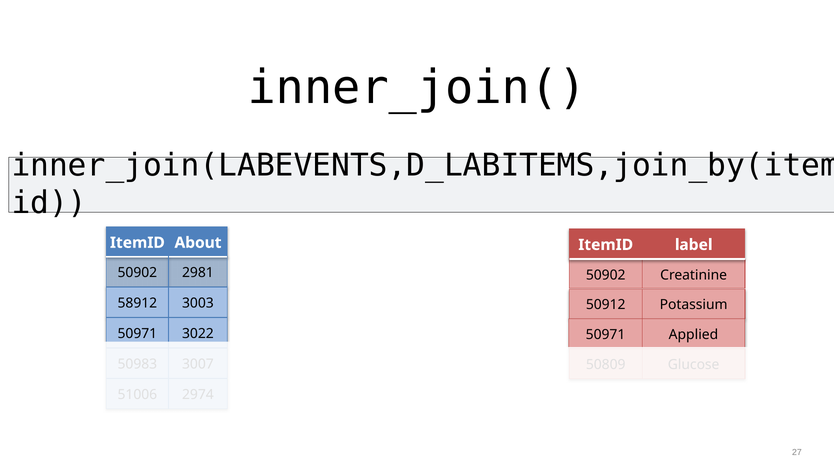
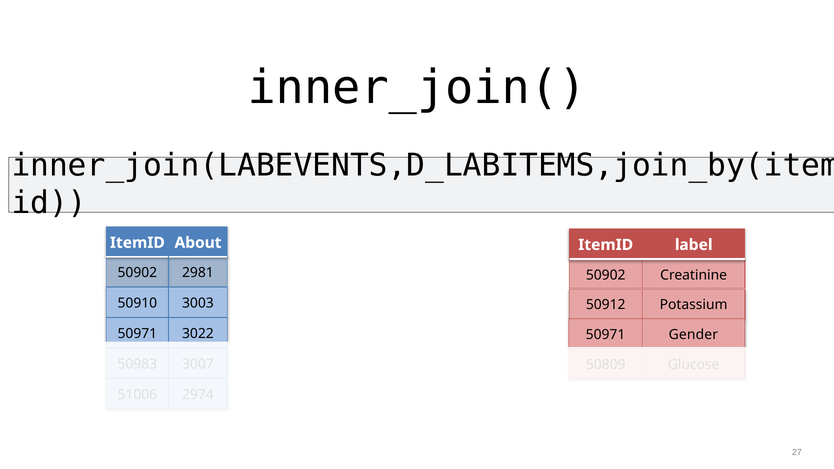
58912: 58912 -> 50910 (137, 303)
Applied: Applied -> Gender (693, 335)
